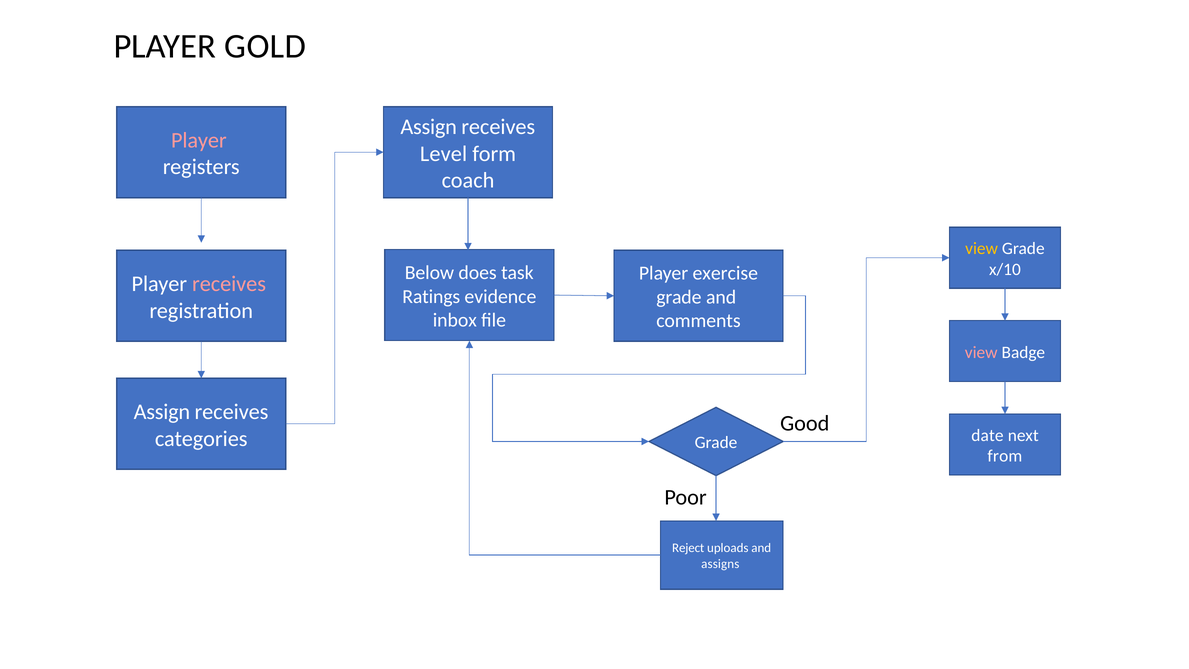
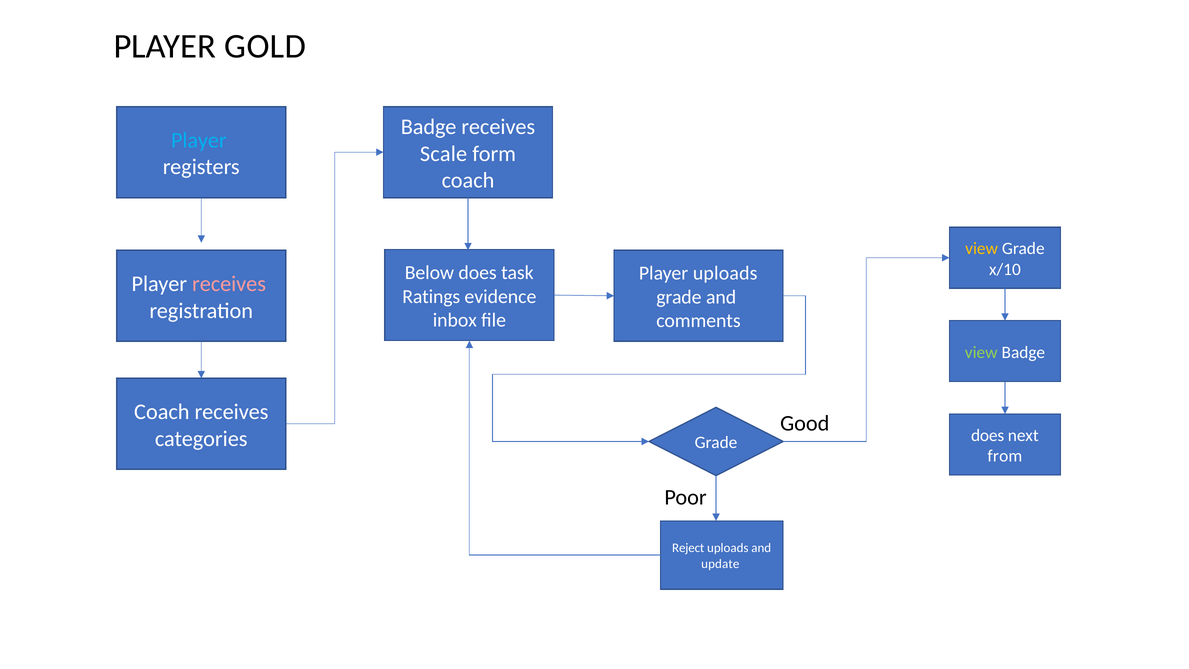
Assign: Assign -> Badge (429, 127)
Player colour: pink -> light blue (199, 140)
Level: Level -> Scale (444, 154)
Player exercise: exercise -> uploads (725, 273)
view colour: pink -> light green (981, 352)
Assign: Assign -> Coach (162, 412)
date: date -> does (988, 435)
assigns: assigns -> update (720, 564)
